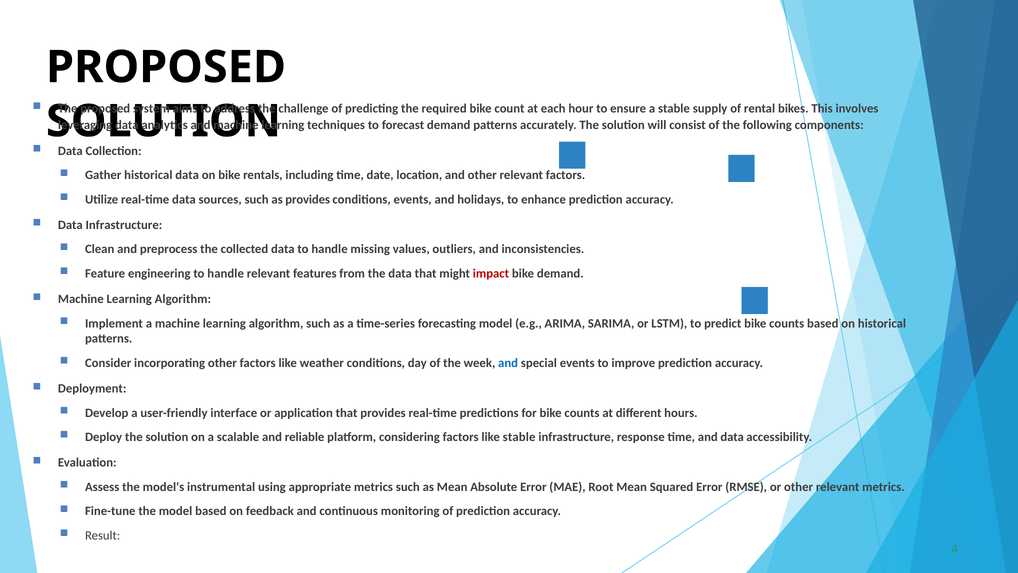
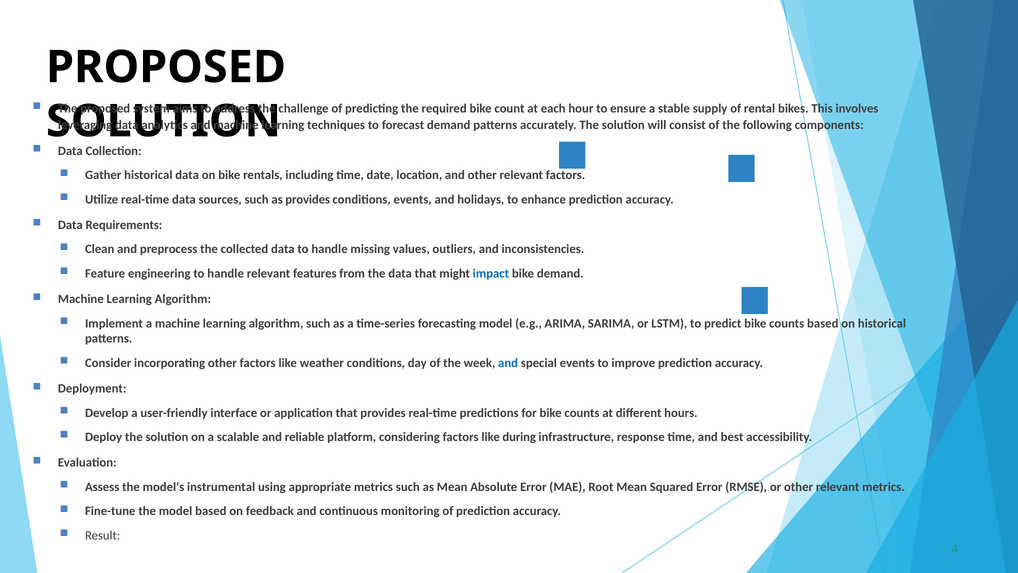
Data Infrastructure: Infrastructure -> Requirements (124, 225)
impact colour: red -> blue (491, 273)
like stable: stable -> during (519, 437)
and data: data -> best (732, 437)
